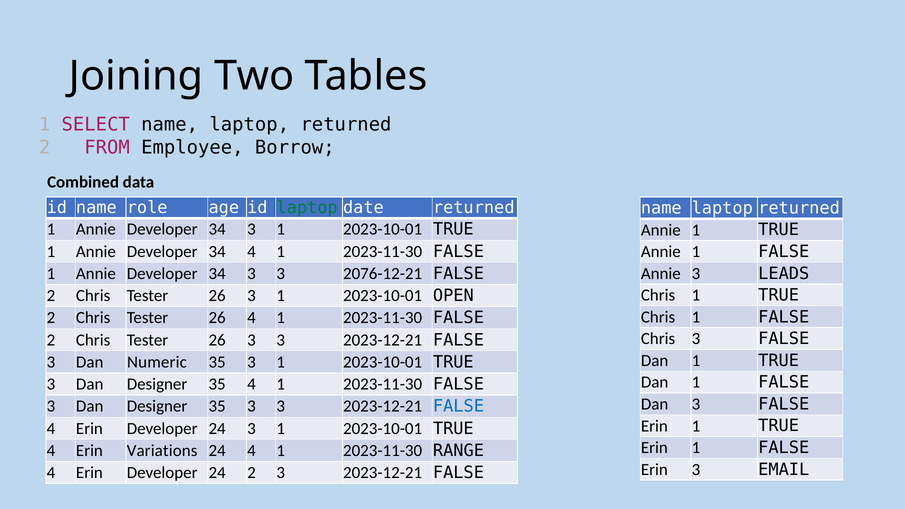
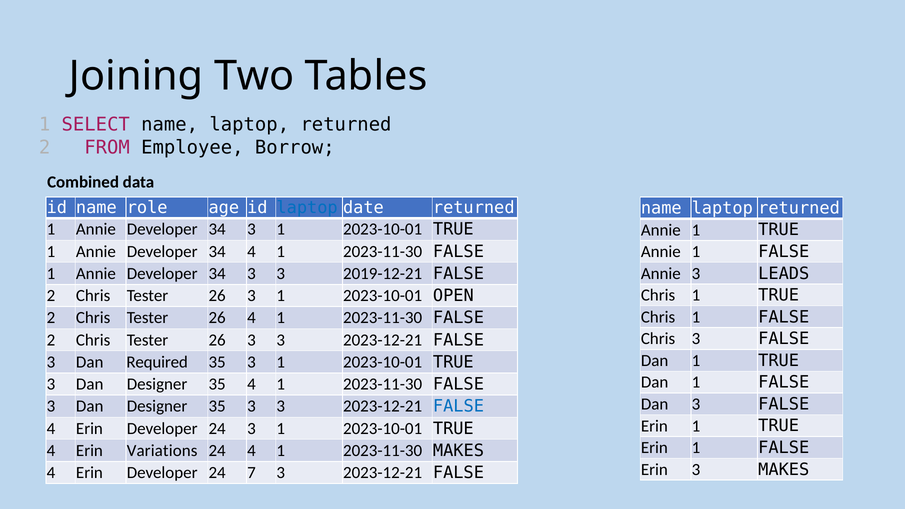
laptop colour: green -> blue (307, 208)
2076-12-21: 2076-12-21 -> 2019-12-21 (383, 274)
Numeric: Numeric -> Required (157, 362)
2023-11-30 RANGE: RANGE -> MAKES (458, 451)
3 EMAIL: EMAIL -> MAKES (784, 469)
24 2: 2 -> 7 (251, 473)
